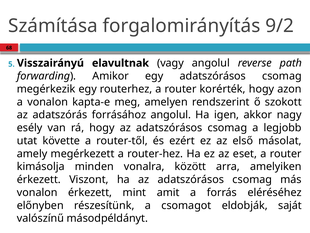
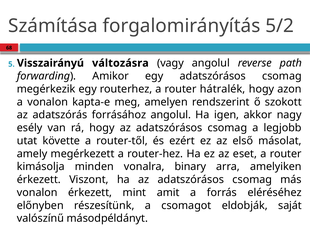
9/2: 9/2 -> 5/2 (280, 26)
elavultnak: elavultnak -> változásra (120, 63)
korérték: korérték -> hátralék (223, 89)
között: között -> binary (190, 166)
